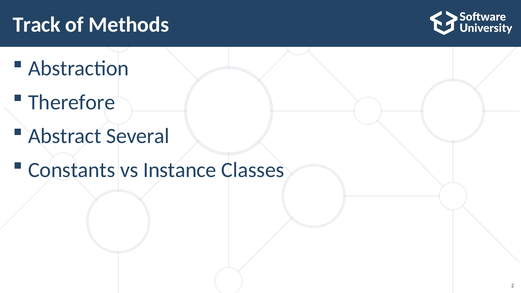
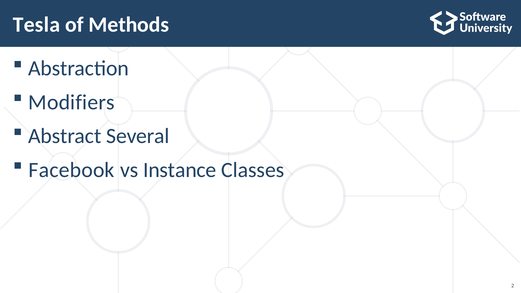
Track: Track -> Tesla (36, 25)
Therefore: Therefore -> Modifiers (72, 102)
Constants: Constants -> Facebook (72, 170)
